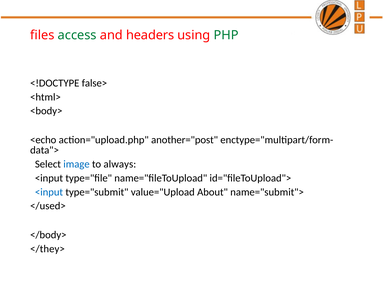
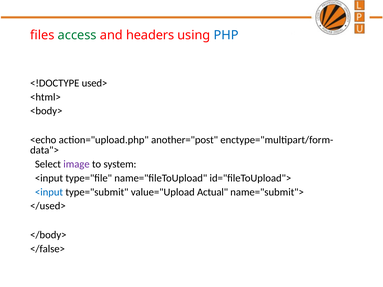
PHP colour: green -> blue (226, 35)
false>: false> -> used> (94, 83)
image colour: blue -> purple (76, 164)
always: always -> system (120, 164)
About: About -> Actual (213, 192)
</they>: </they> -> </false> (48, 249)
